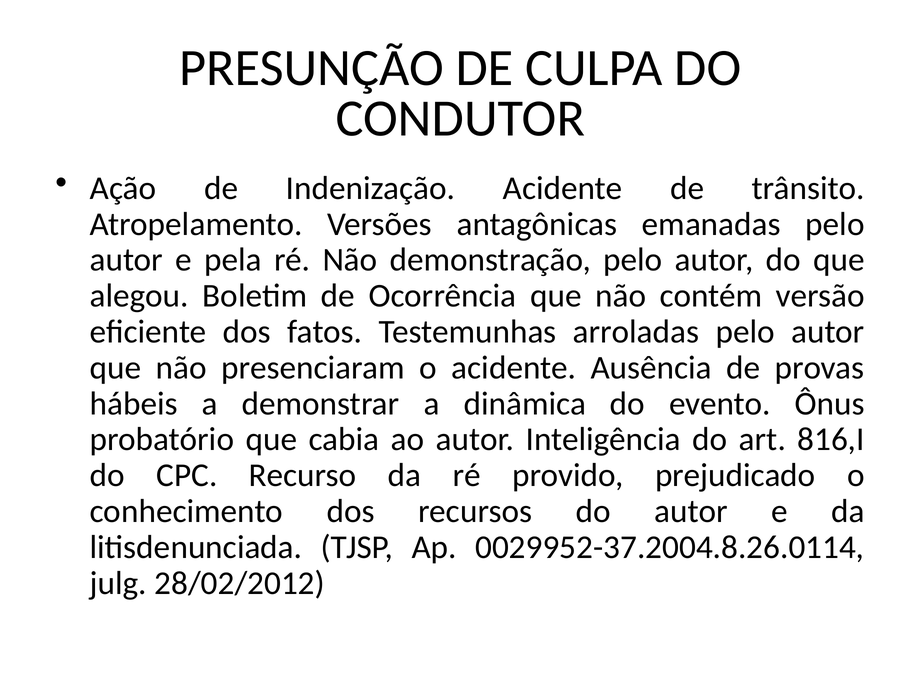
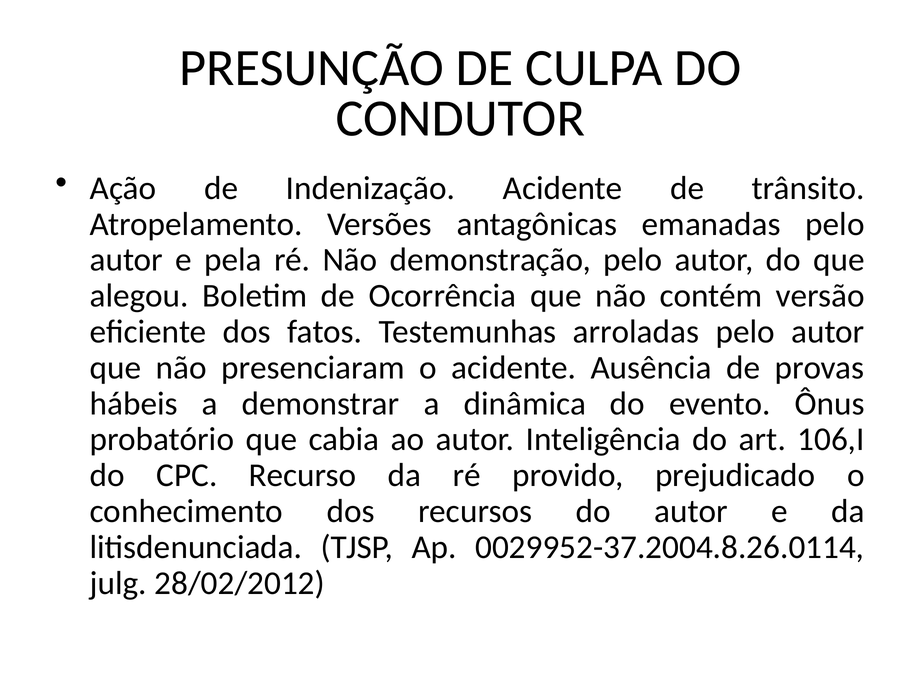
816,I: 816,I -> 106,I (831, 439)
